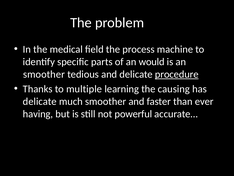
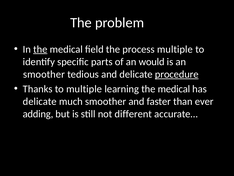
the underline: none -> present (40, 49)
process machine: machine -> multiple (175, 49)
learning the causing: causing -> medical (174, 89)
having: having -> adding (38, 114)
powerful: powerful -> different (133, 114)
